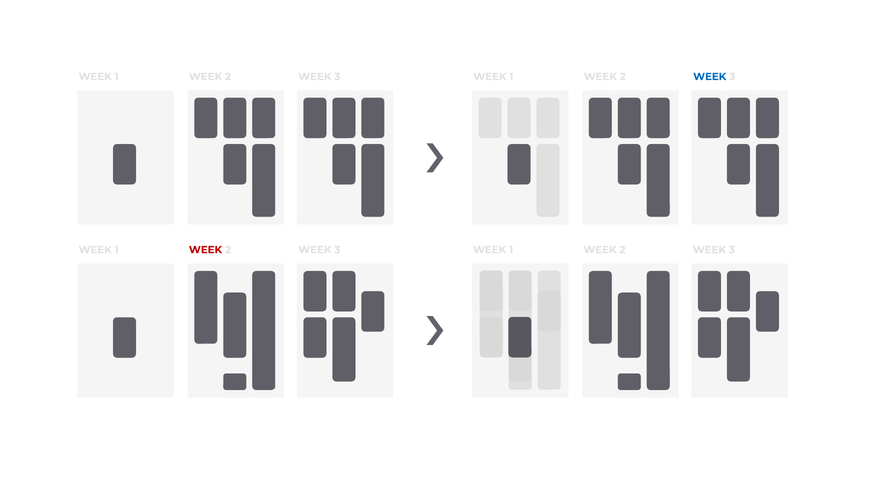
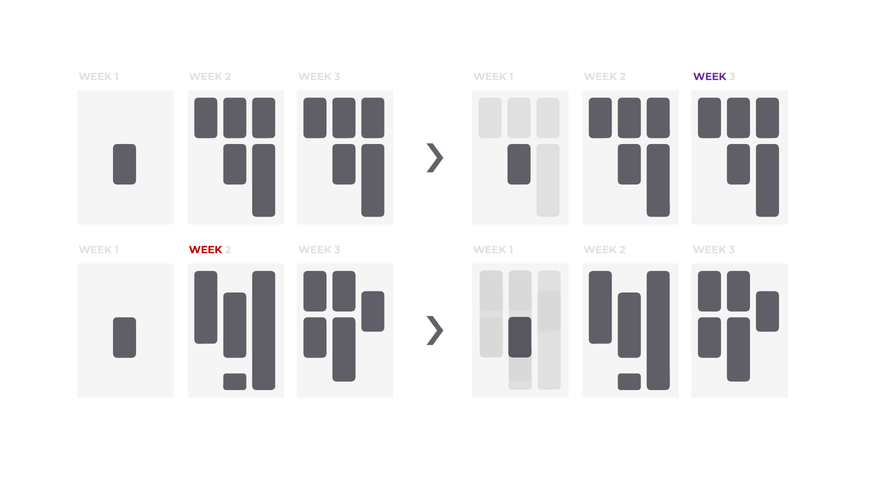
WEEK colour: blue -> purple (710, 77)
